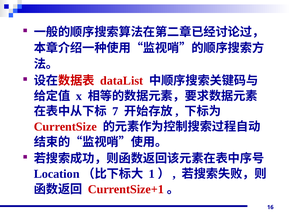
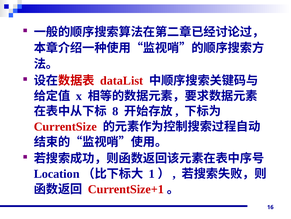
7: 7 -> 8 (115, 111)
